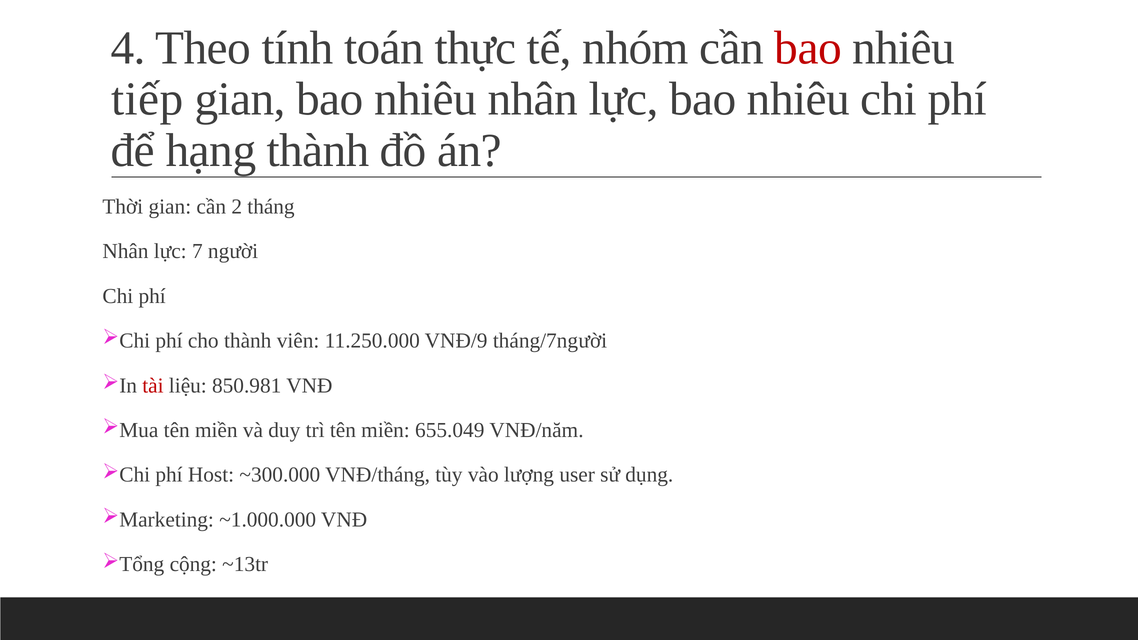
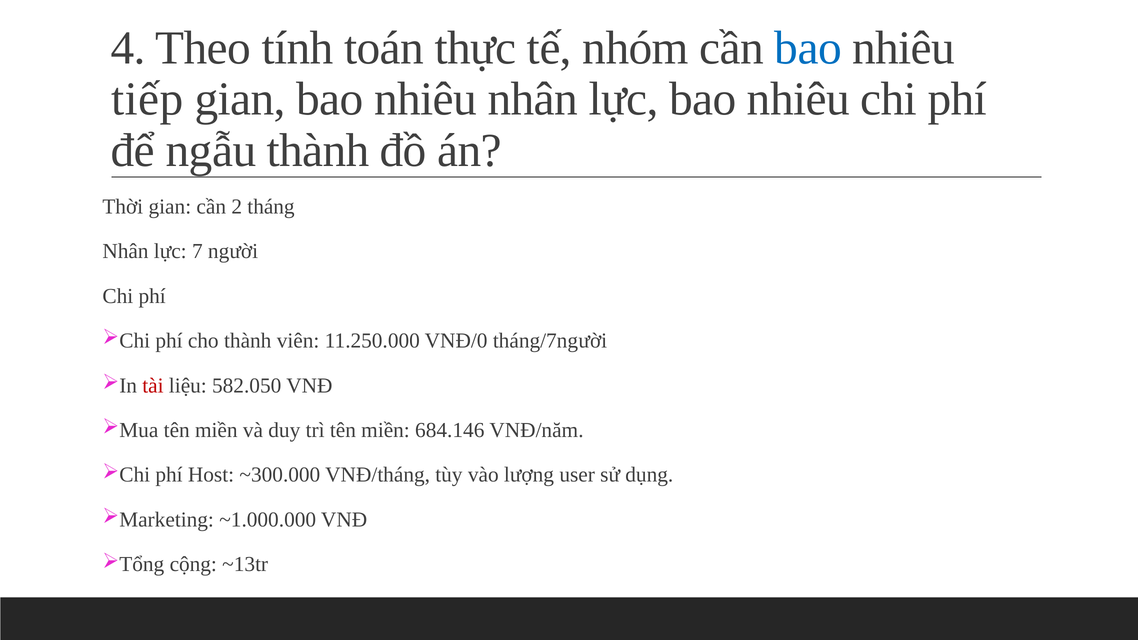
bao colour: red -> blue (808, 48)
hạng: hạng -> ngẫu (211, 151)
VNĐ/9: VNĐ/9 -> VNĐ/0 (456, 341)
850.981: 850.981 -> 582.050 (247, 386)
655.049: 655.049 -> 684.146 (450, 430)
